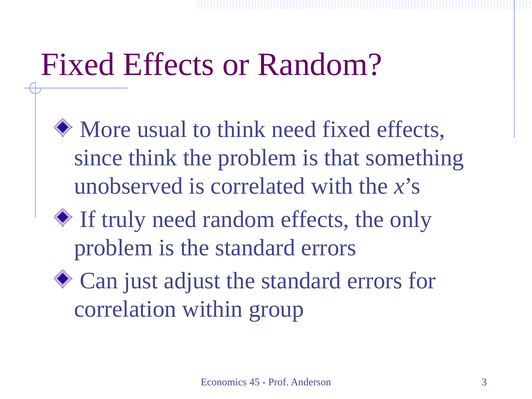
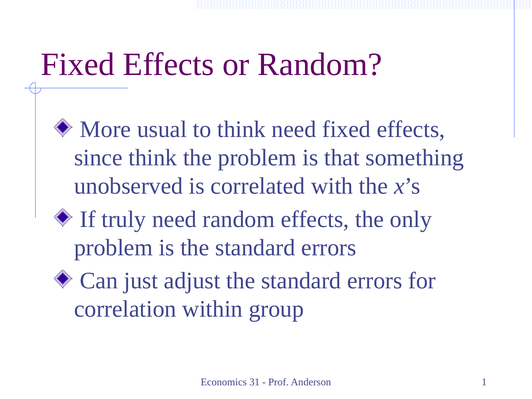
45: 45 -> 31 (255, 382)
3: 3 -> 1 (484, 382)
